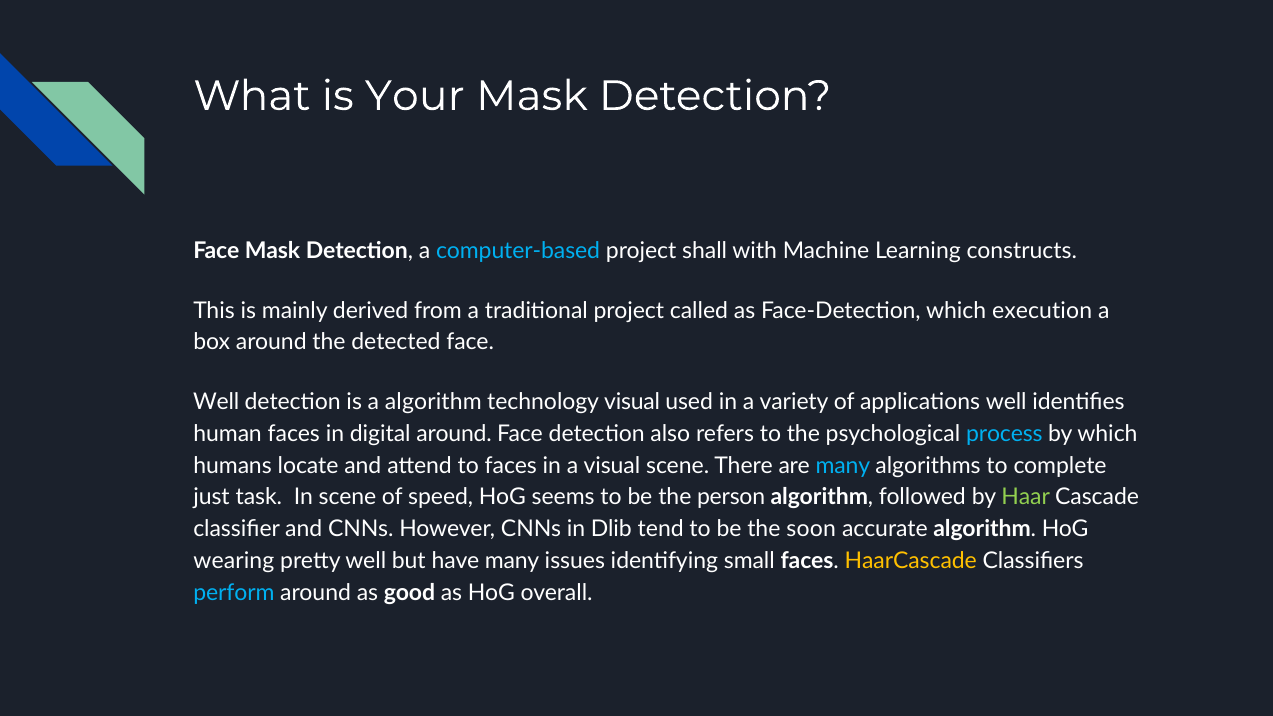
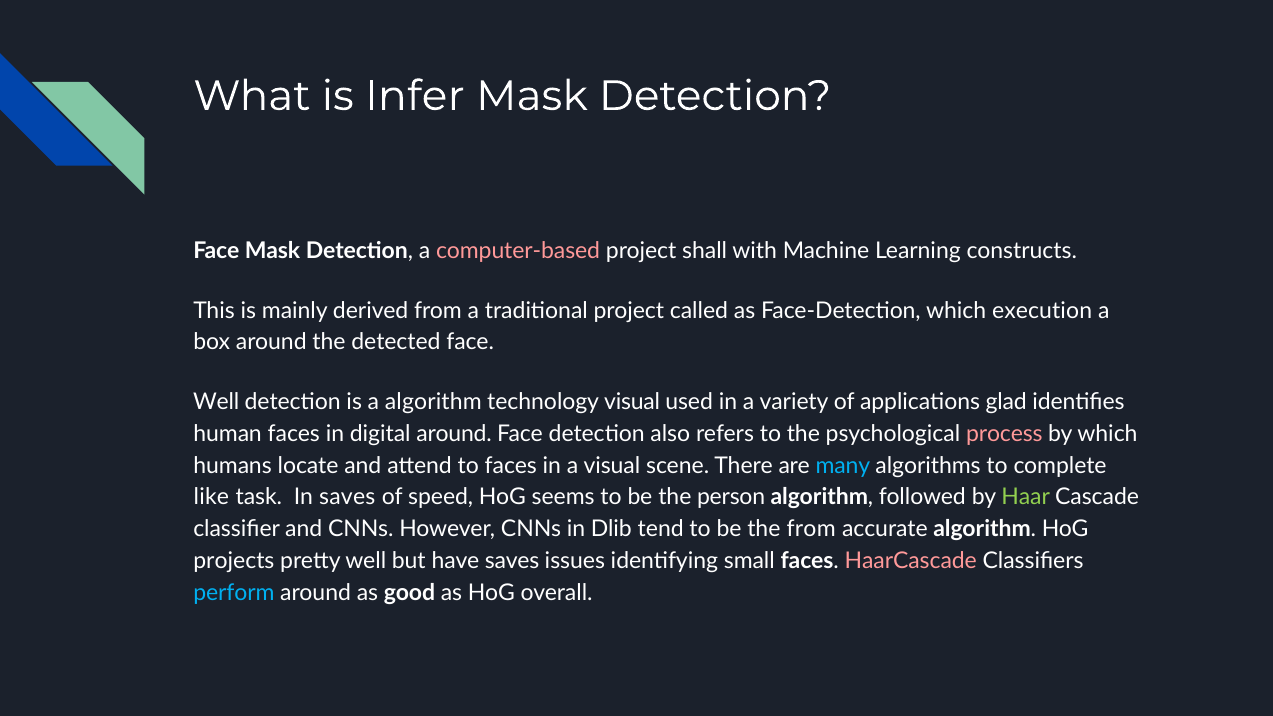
Your: Your -> Infer (415, 96)
computer-based colour: light blue -> pink (518, 250)
applications well: well -> glad (1006, 402)
process colour: light blue -> pink (1004, 434)
just: just -> like (211, 497)
In scene: scene -> saves (347, 497)
the soon: soon -> from (811, 529)
wearing: wearing -> projects (234, 561)
have many: many -> saves (512, 561)
HaarCascade colour: yellow -> pink (911, 561)
